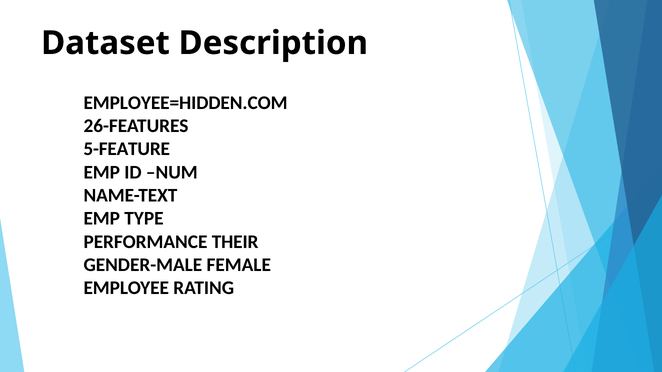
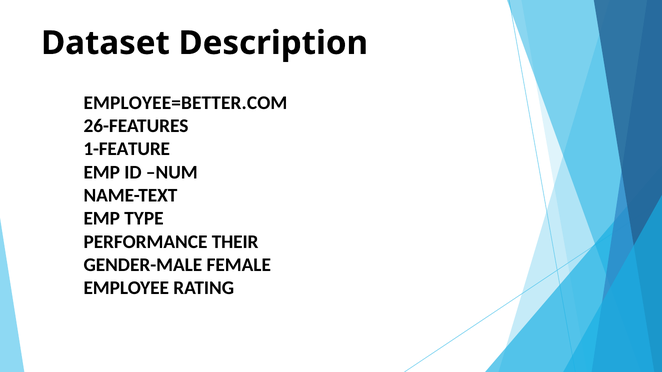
EMPLOYEE=HIDDEN.COM: EMPLOYEE=HIDDEN.COM -> EMPLOYEE=BETTER.COM (185, 103)
5-FEATURE: 5-FEATURE -> 1-FEATURE (127, 149)
